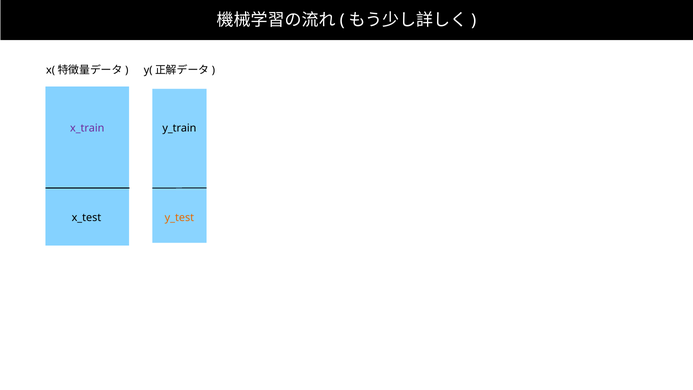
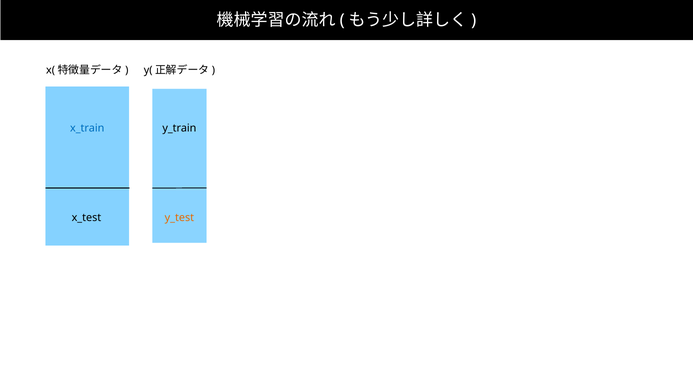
x_train colour: purple -> blue (87, 128)
